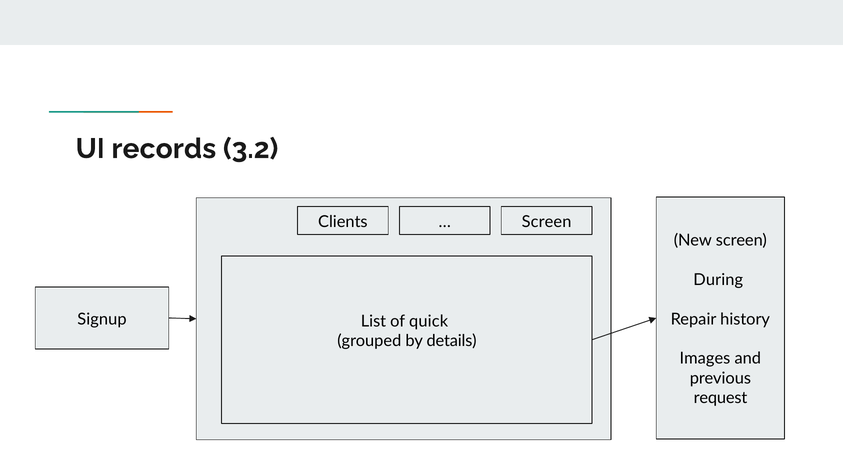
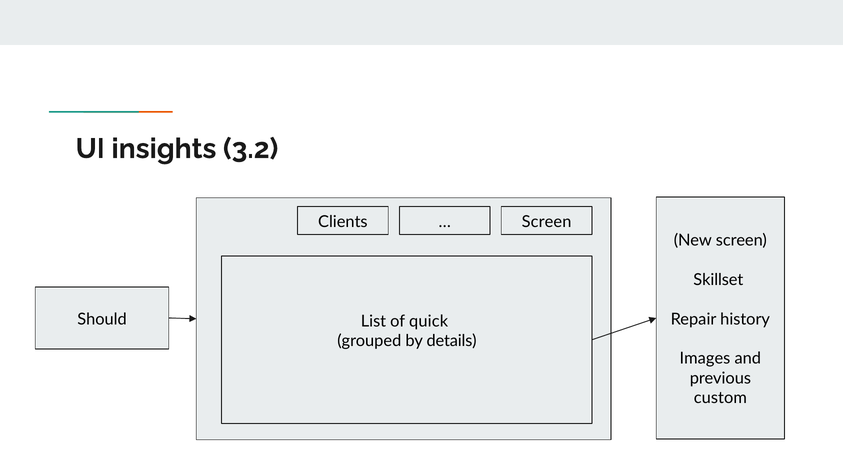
records: records -> insights (164, 149)
During: During -> Skillset (718, 280)
Signup: Signup -> Should (102, 319)
request: request -> custom (720, 398)
